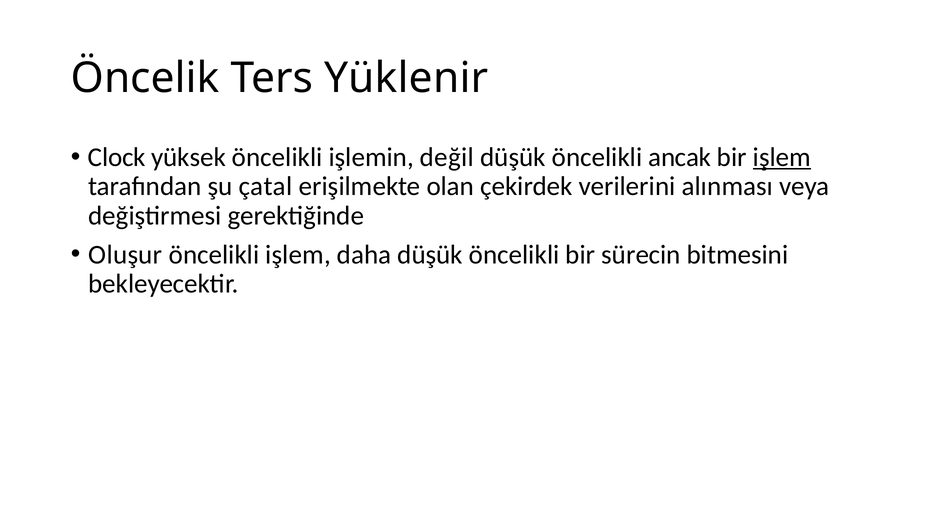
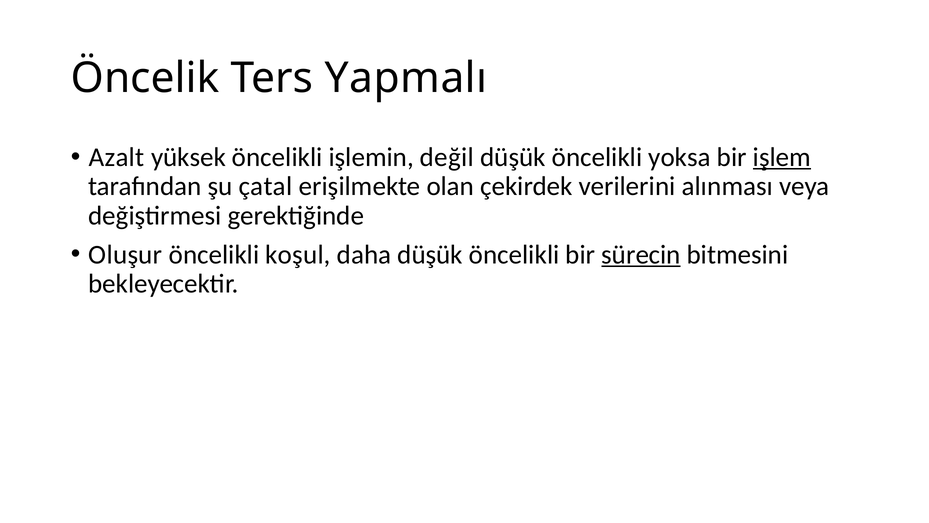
Yüklenir: Yüklenir -> Yapmalı (406, 78)
Clock: Clock -> Azalt (116, 157)
ancak: ancak -> yoksa (680, 157)
öncelikli işlem: işlem -> koşul (298, 254)
sürecin underline: none -> present (641, 254)
